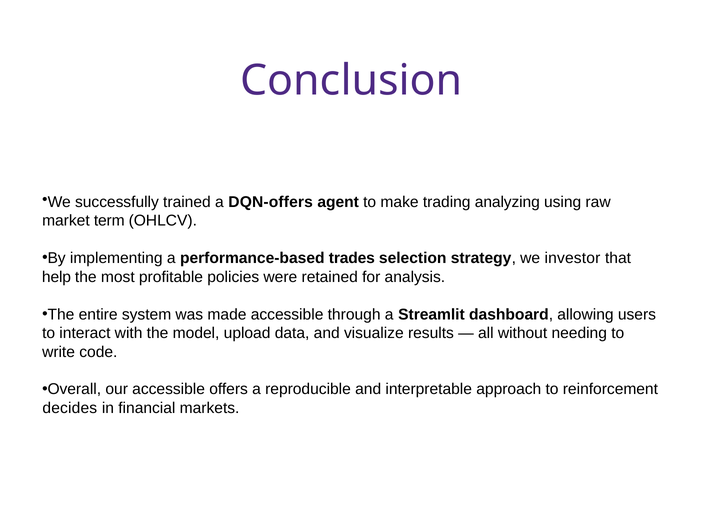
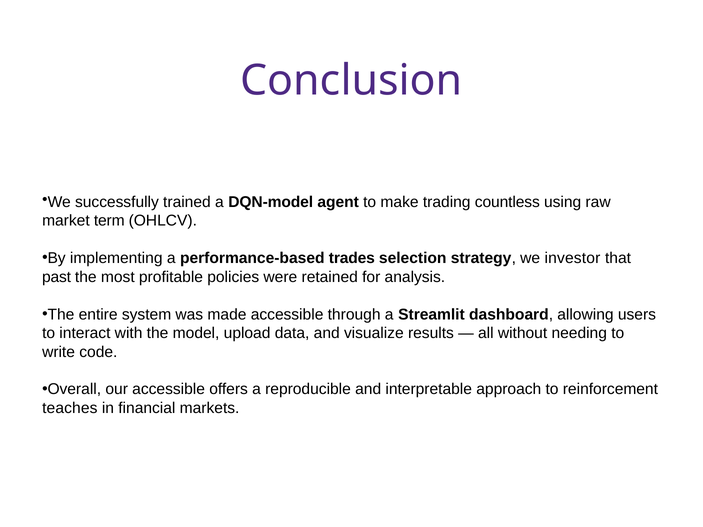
DQN-offers: DQN-offers -> DQN-model (271, 202)
analyzing: analyzing -> countless (507, 202)
help: help -> past (57, 277)
decides: decides -> teaches (70, 408)
